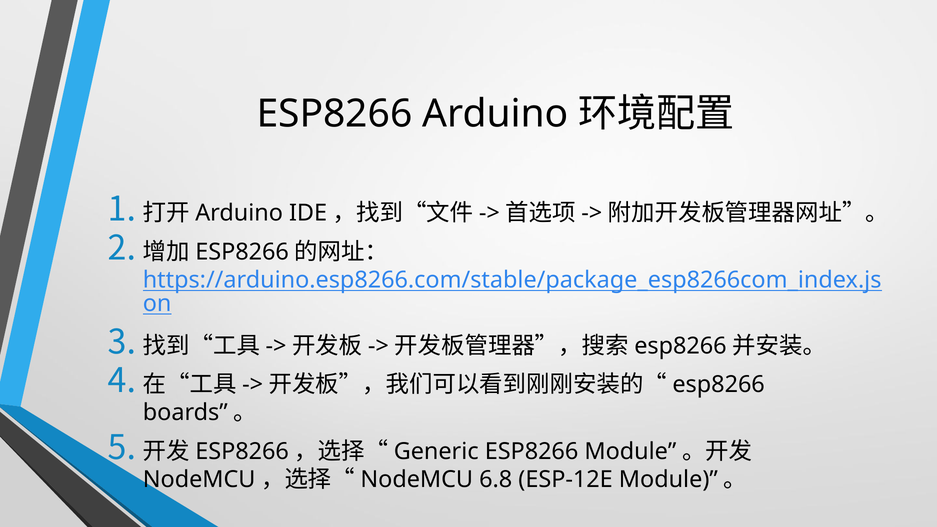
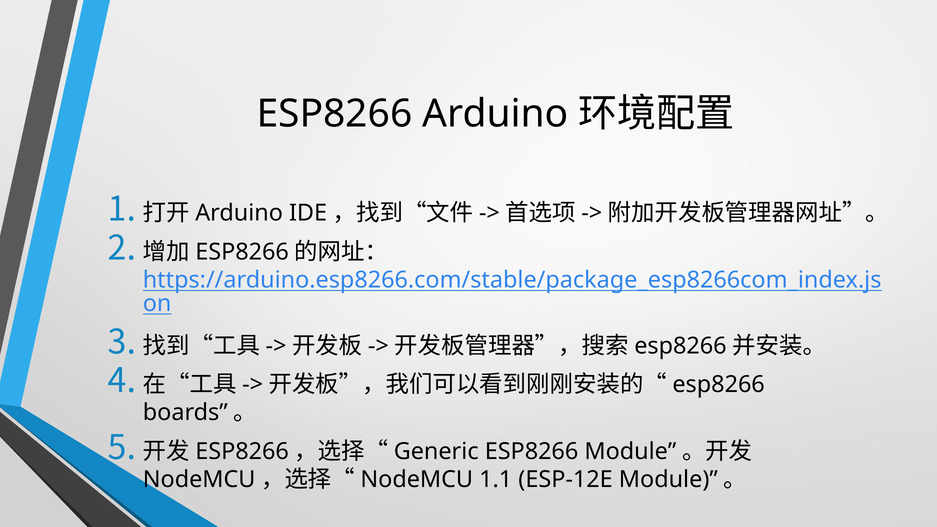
6.8: 6.8 -> 1.1 (496, 479)
